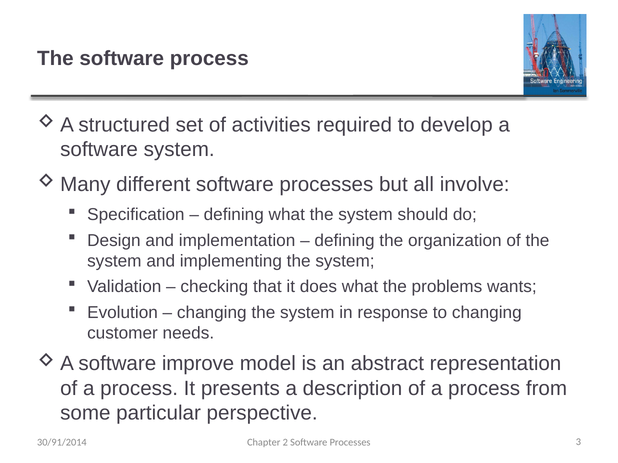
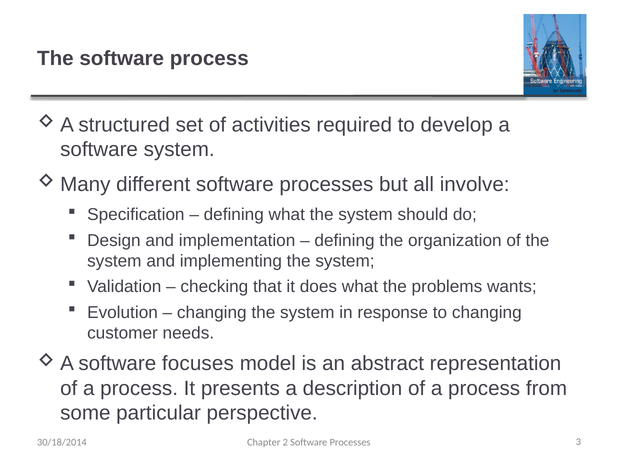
improve: improve -> focuses (198, 364)
30/91/2014: 30/91/2014 -> 30/18/2014 (62, 443)
